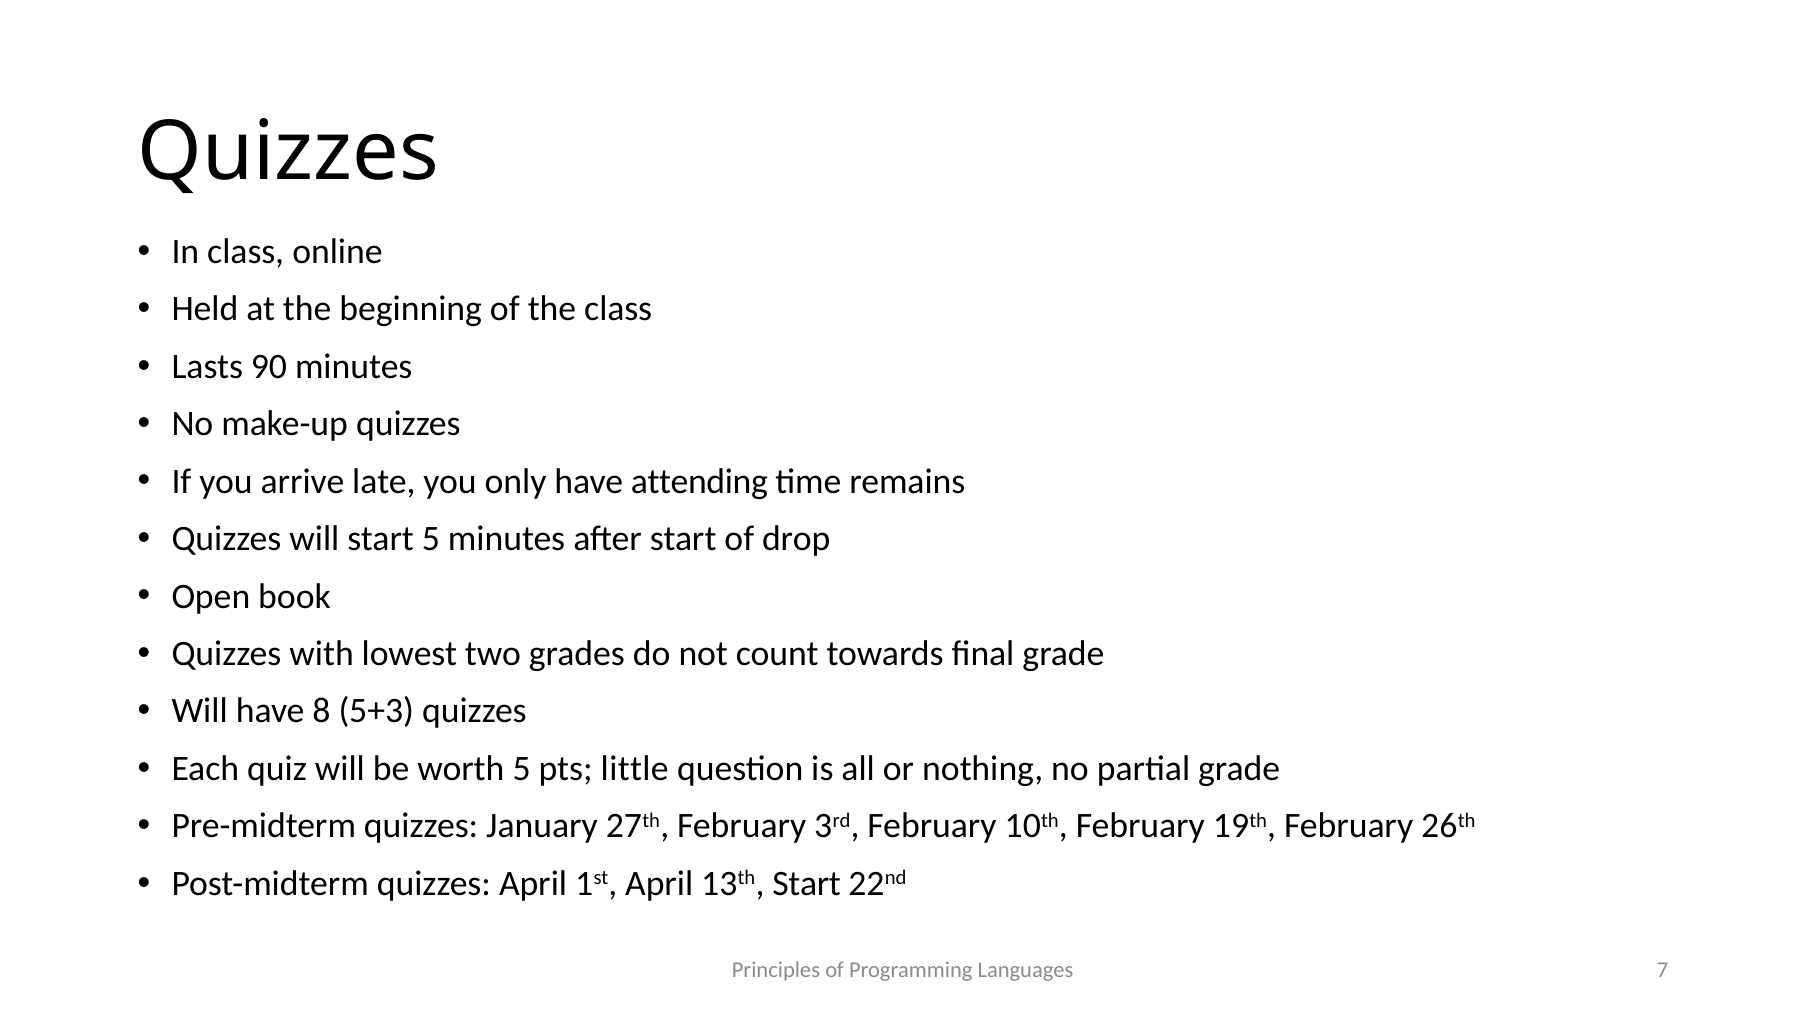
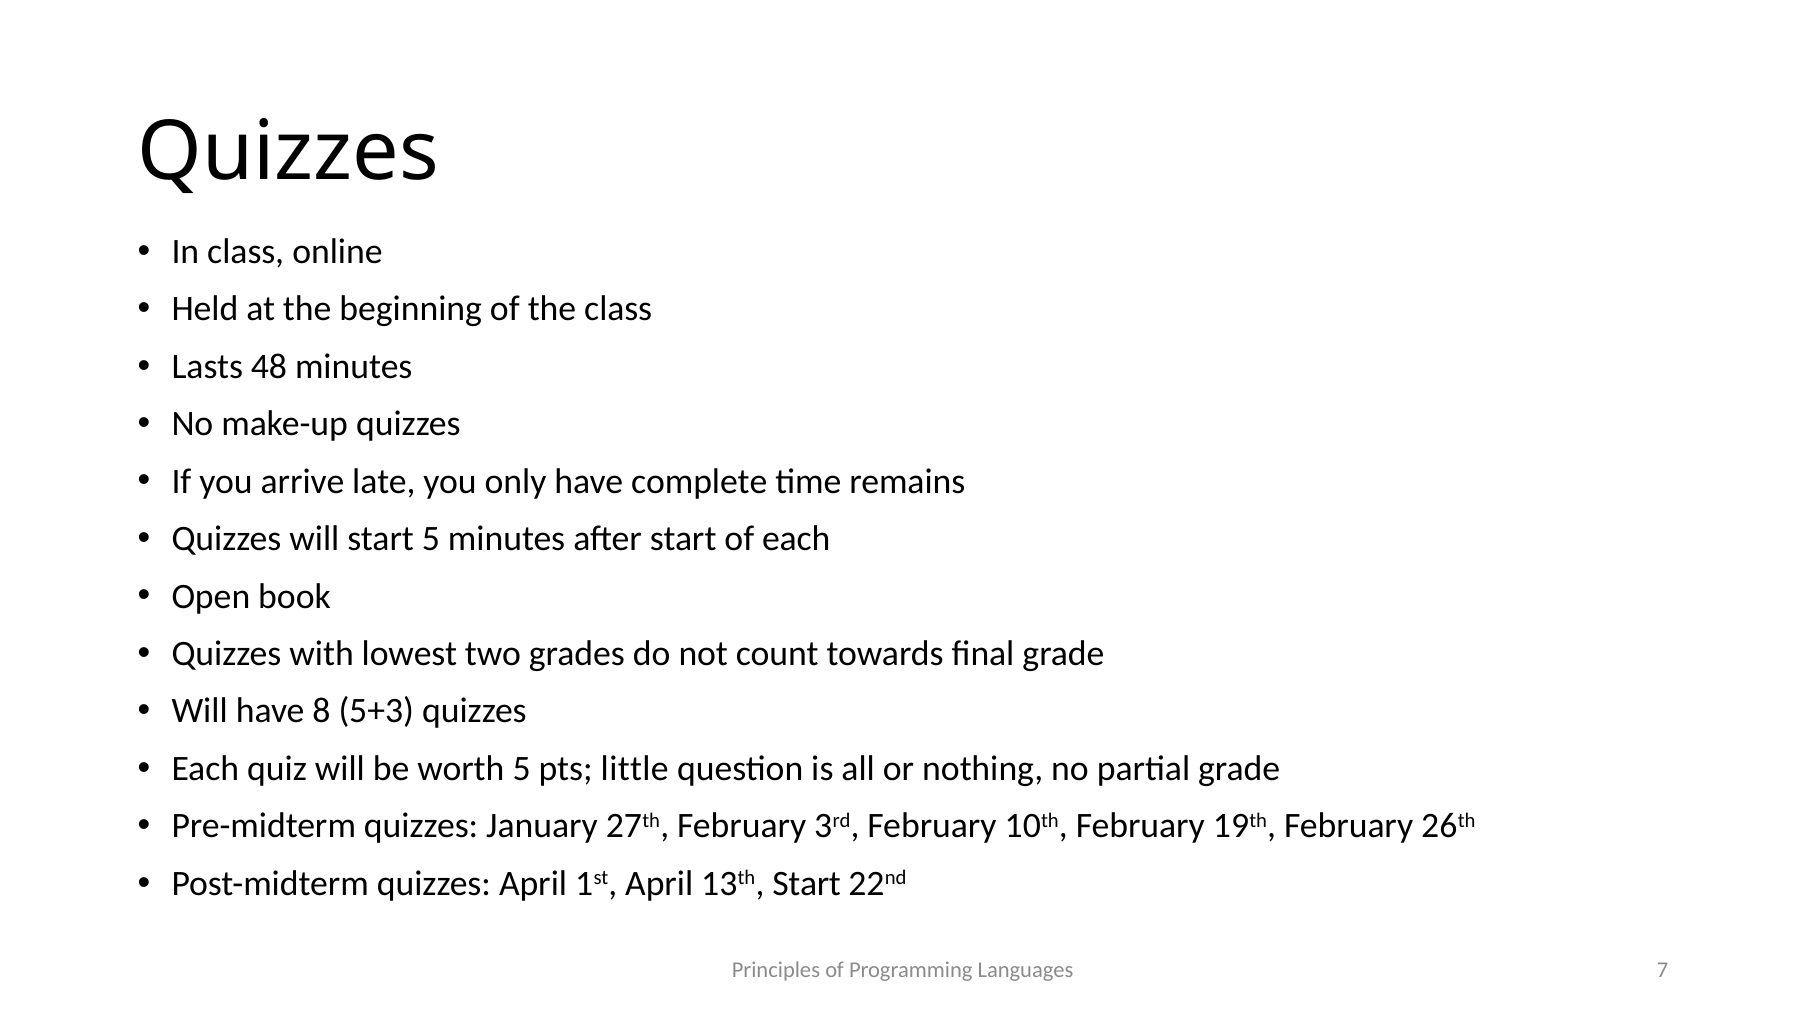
90: 90 -> 48 (269, 366)
attending: attending -> complete (699, 481)
of drop: drop -> each (796, 539)
